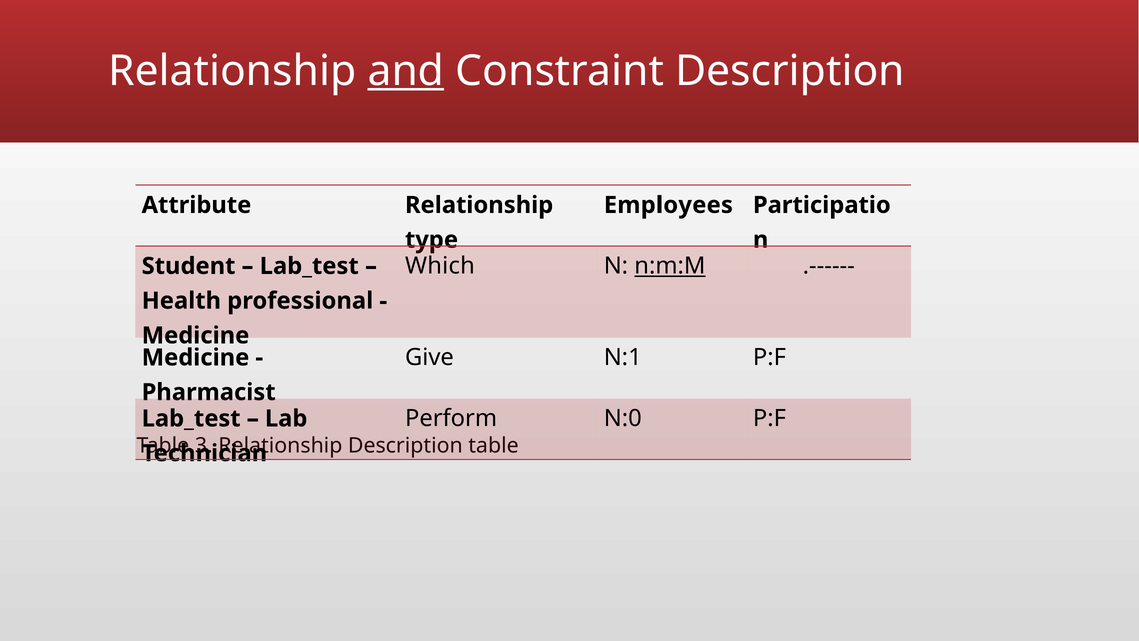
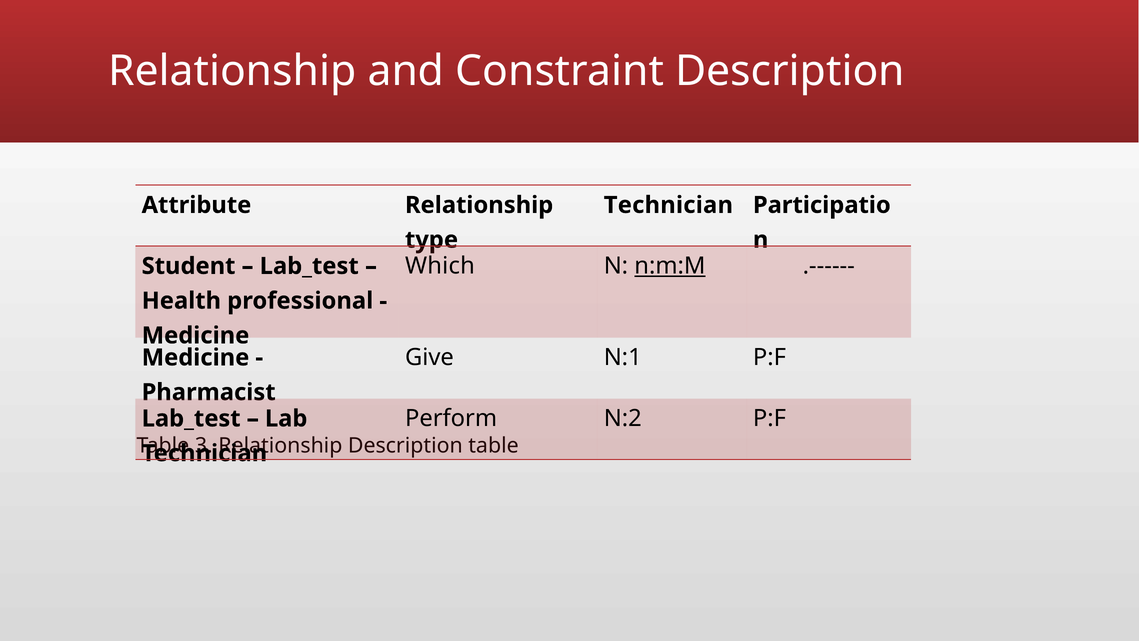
and underline: present -> none (406, 71)
Employees: Employees -> Technician (668, 205)
N:0: N:0 -> N:2 (623, 418)
